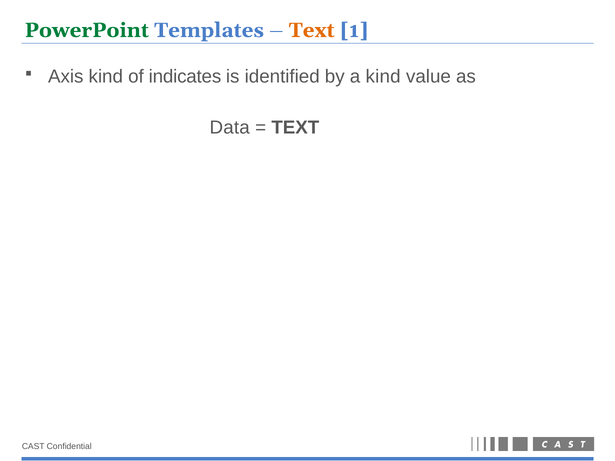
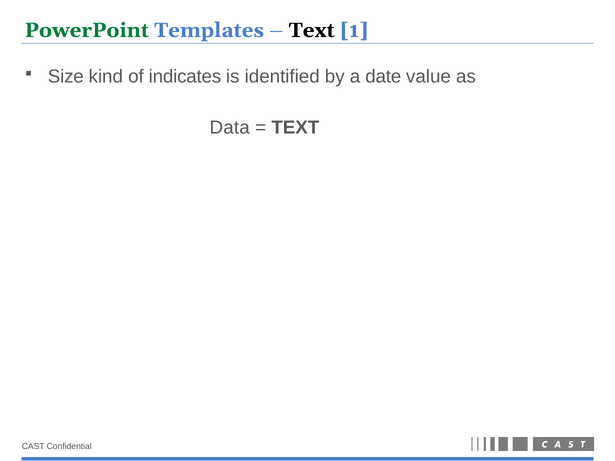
Text colour: orange -> black (312, 30)
Axis: Axis -> Size (66, 77)
a kind: kind -> date (383, 77)
